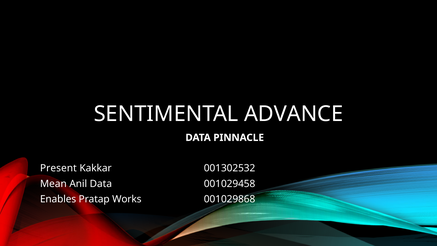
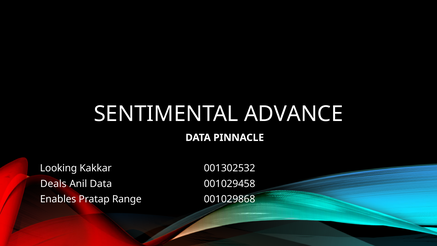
Present: Present -> Looking (59, 168)
Mean: Mean -> Deals (53, 184)
Works: Works -> Range (127, 199)
